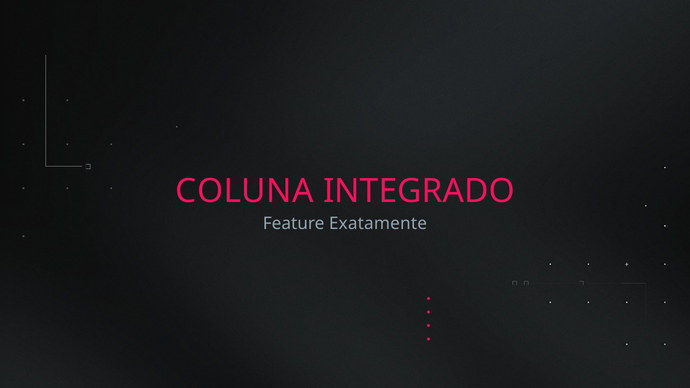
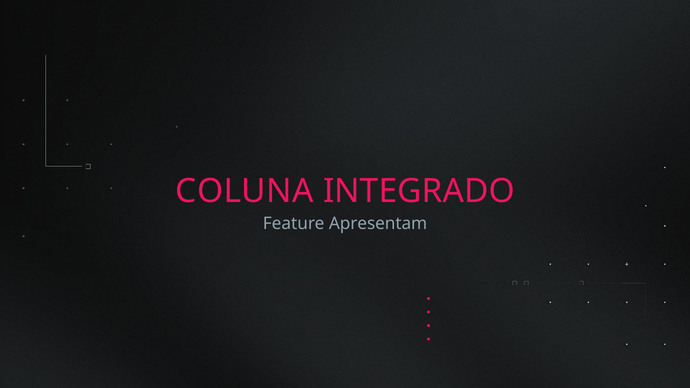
Exatamente: Exatamente -> Apresentam (378, 224)
